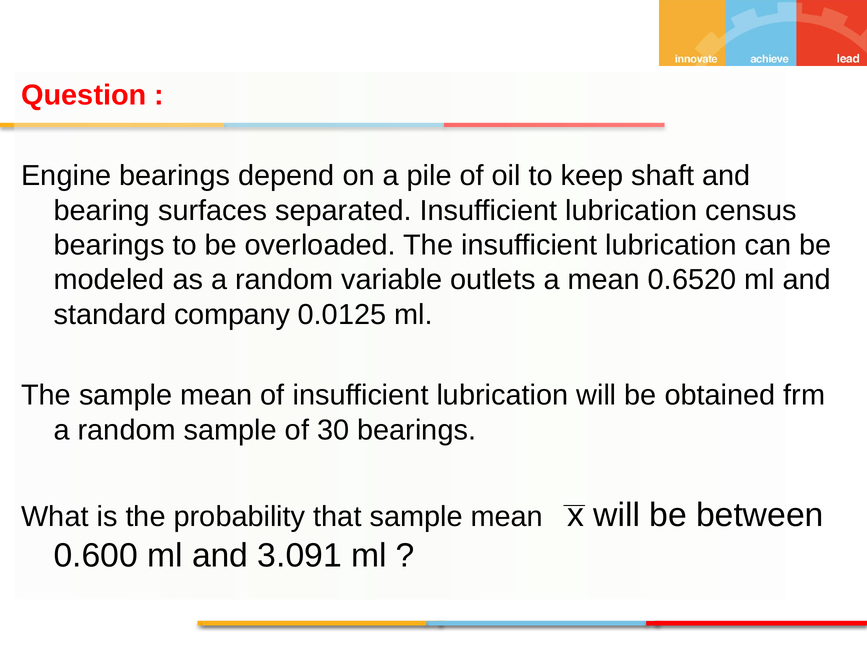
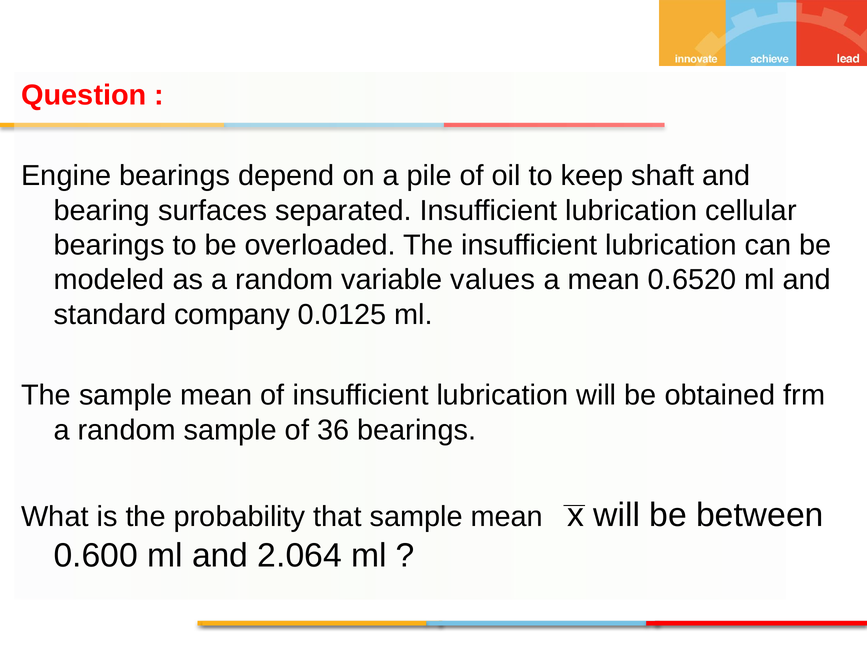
census: census -> cellular (751, 211)
outlets: outlets -> values (493, 280)
30: 30 -> 36 (333, 430)
3.091: 3.091 -> 2.064 (300, 556)
